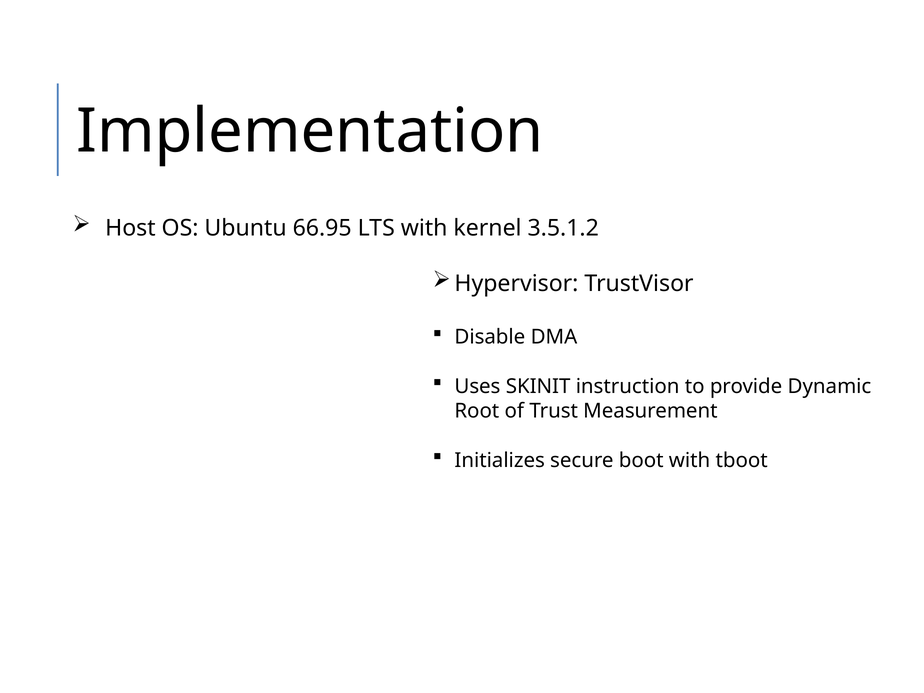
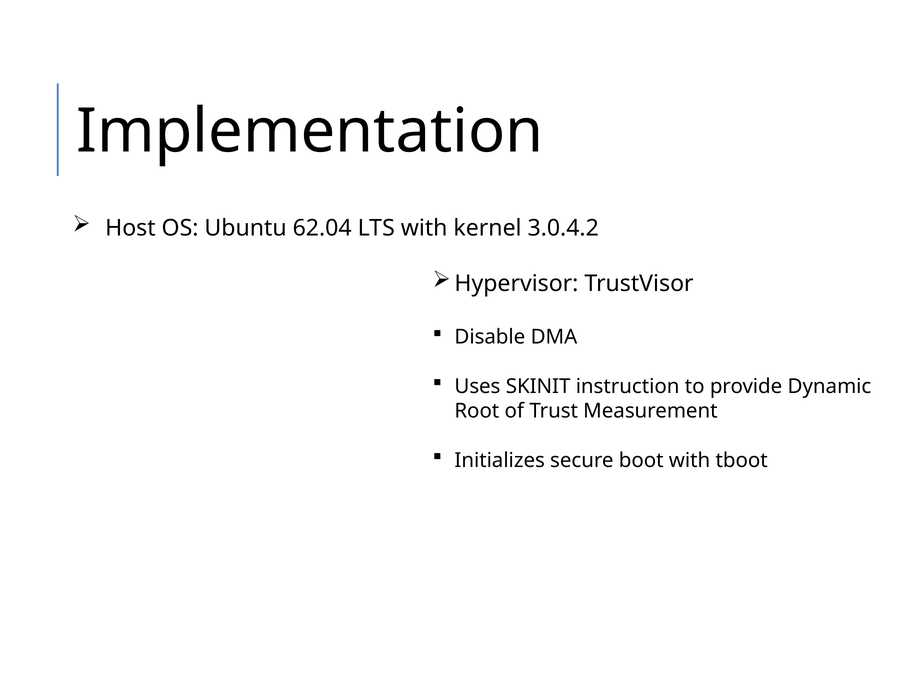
66.95: 66.95 -> 62.04 (322, 228)
3.5.1.2: 3.5.1.2 -> 3.0.4.2 (563, 228)
